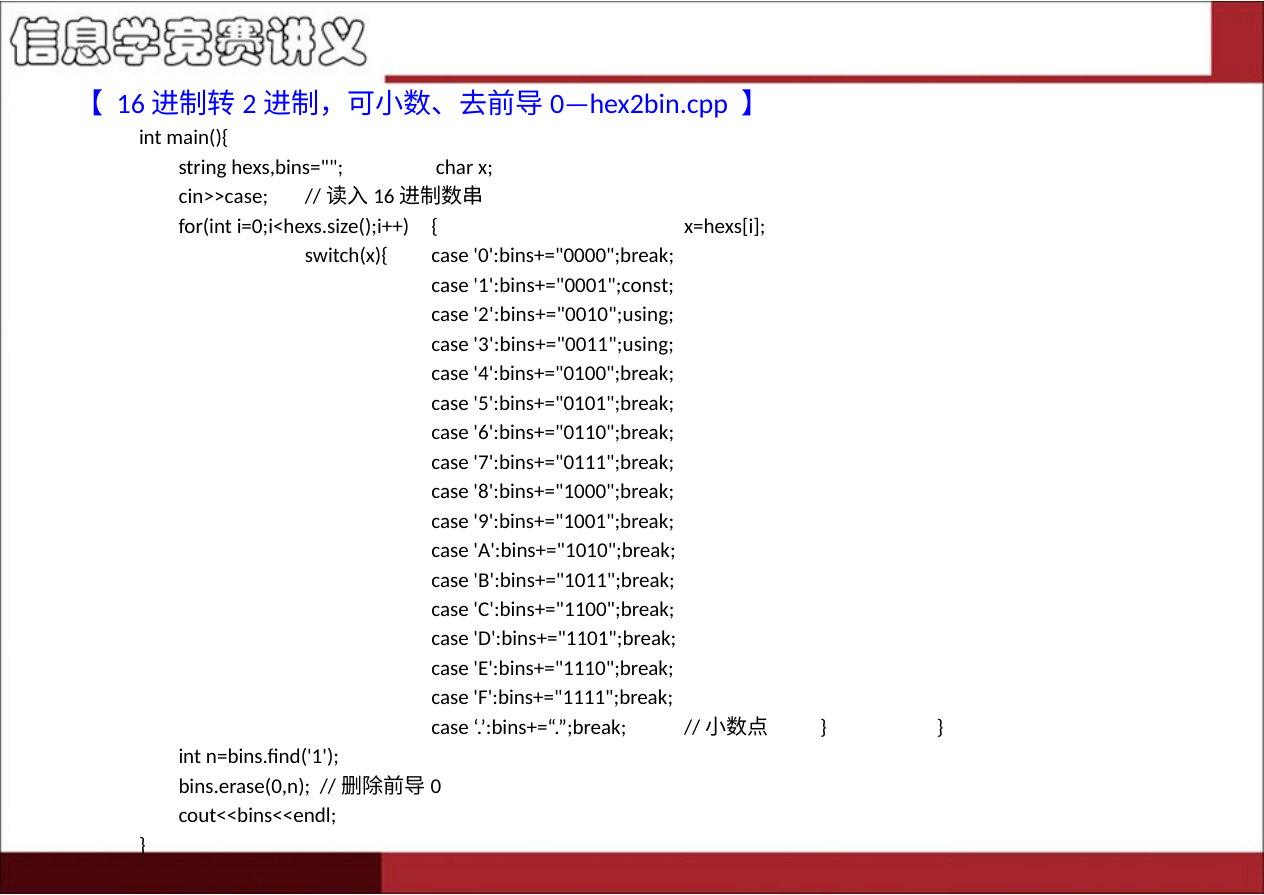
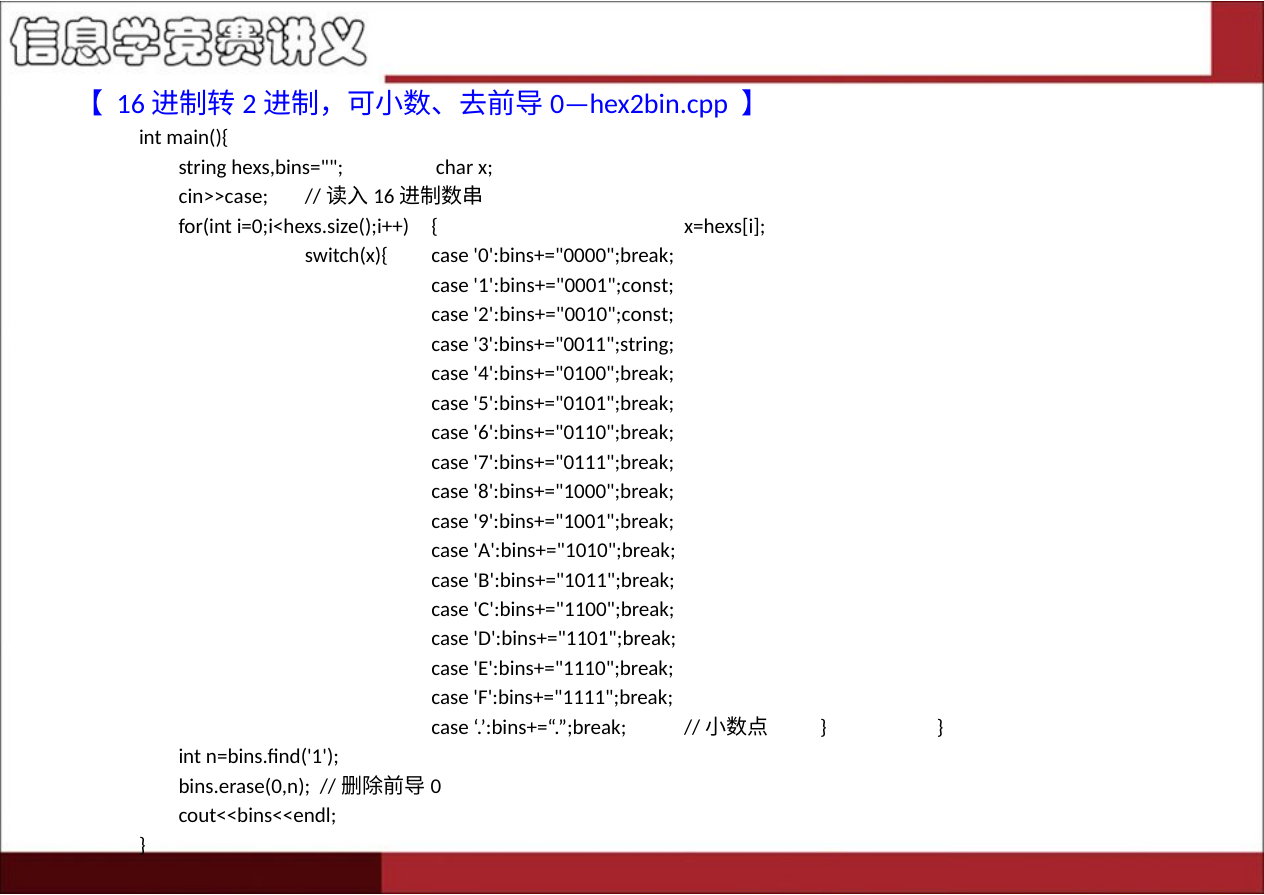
2':bins+="0010";using: 2':bins+="0010";using -> 2':bins+="0010";const (574, 315)
3':bins+="0011";using: 3':bins+="0011";using -> 3':bins+="0011";string (574, 344)
